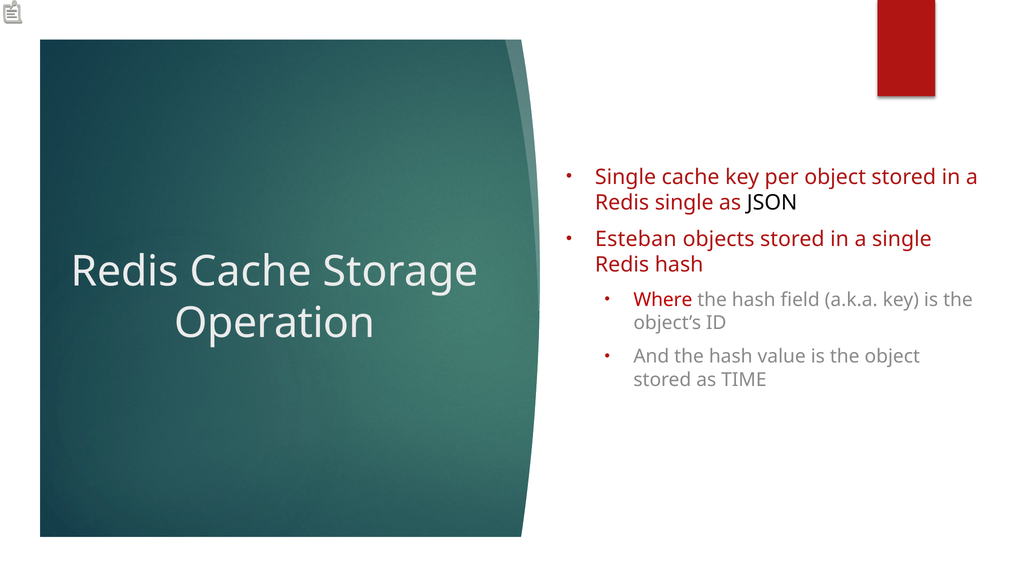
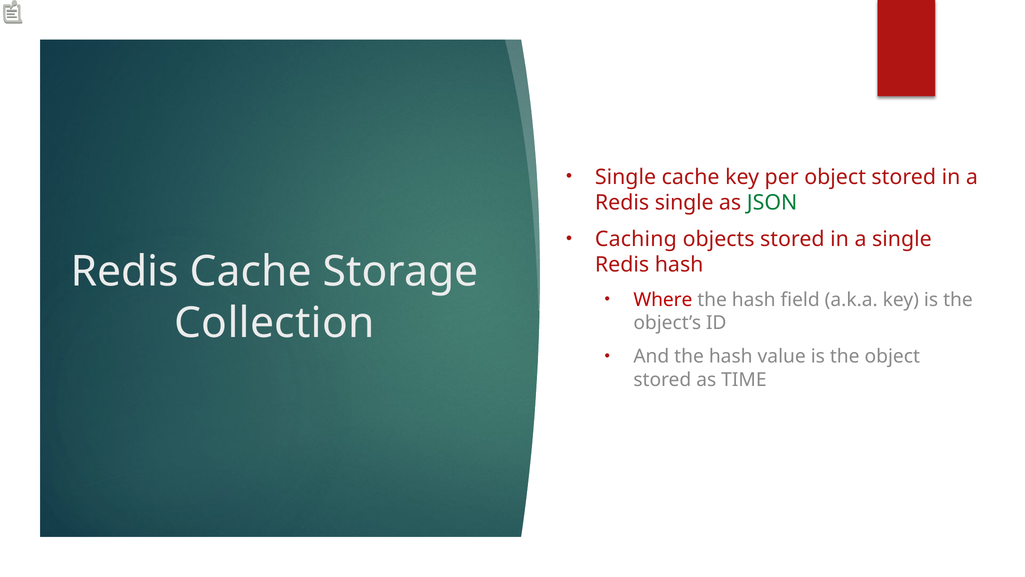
JSON colour: black -> green (772, 203)
Esteban: Esteban -> Caching (636, 239)
Operation: Operation -> Collection (274, 323)
